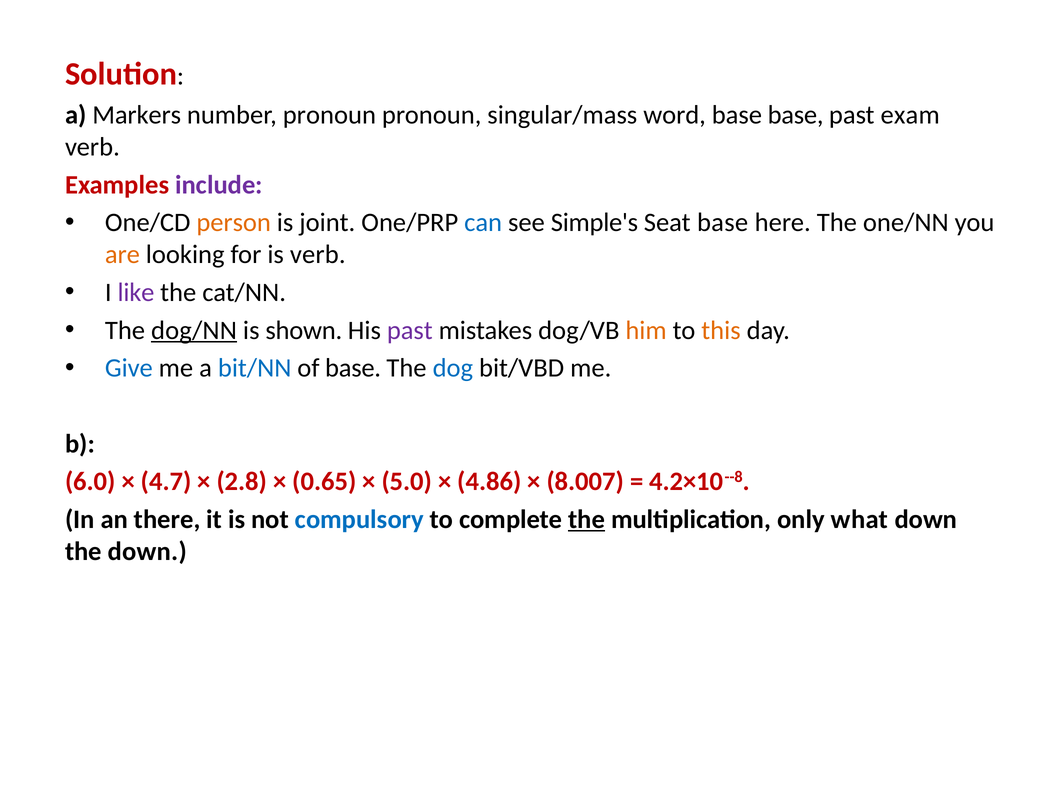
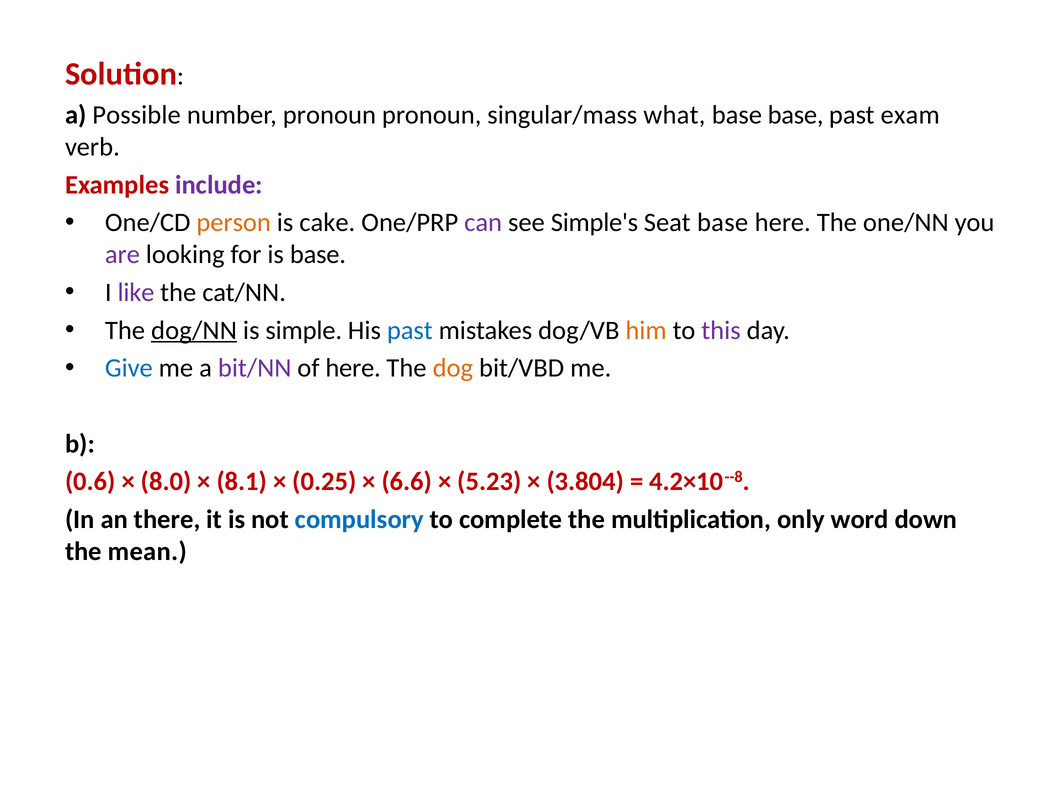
Markers: Markers -> Possible (137, 115)
word: word -> what (674, 115)
joint: joint -> cake (327, 223)
can colour: blue -> purple (483, 223)
are colour: orange -> purple (122, 255)
is verb: verb -> base (318, 255)
shown: shown -> simple (304, 330)
past colour: purple -> blue (410, 330)
this colour: orange -> purple (721, 330)
bit/NN colour: blue -> purple (255, 368)
of base: base -> here (353, 368)
dog colour: blue -> orange (453, 368)
6.0: 6.0 -> 0.6 (90, 482)
4.7: 4.7 -> 8.0 (166, 482)
2.8: 2.8 -> 8.1 (242, 482)
0.65: 0.65 -> 0.25 (324, 482)
5.0: 5.0 -> 6.6 (407, 482)
4.86: 4.86 -> 5.23 (489, 482)
8.007: 8.007 -> 3.804 (585, 482)
the underline: present -> none (587, 519)
what: what -> word (860, 519)
the down: down -> mean (147, 551)
